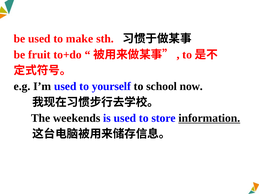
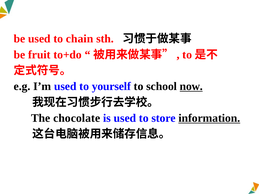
make: make -> chain (80, 39)
now underline: none -> present (191, 86)
weekends: weekends -> chocolate (77, 118)
